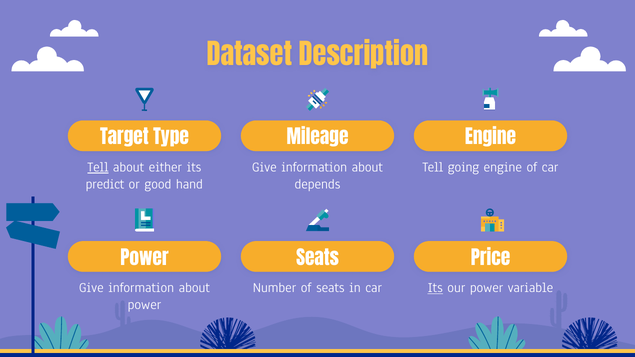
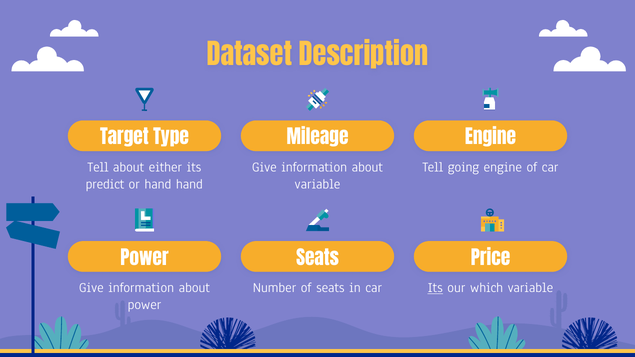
Tell underline: present -> none (98, 167)
or good: good -> hand (158, 184)
depends: depends -> variable (317, 184)
our power: power -> which (487, 288)
